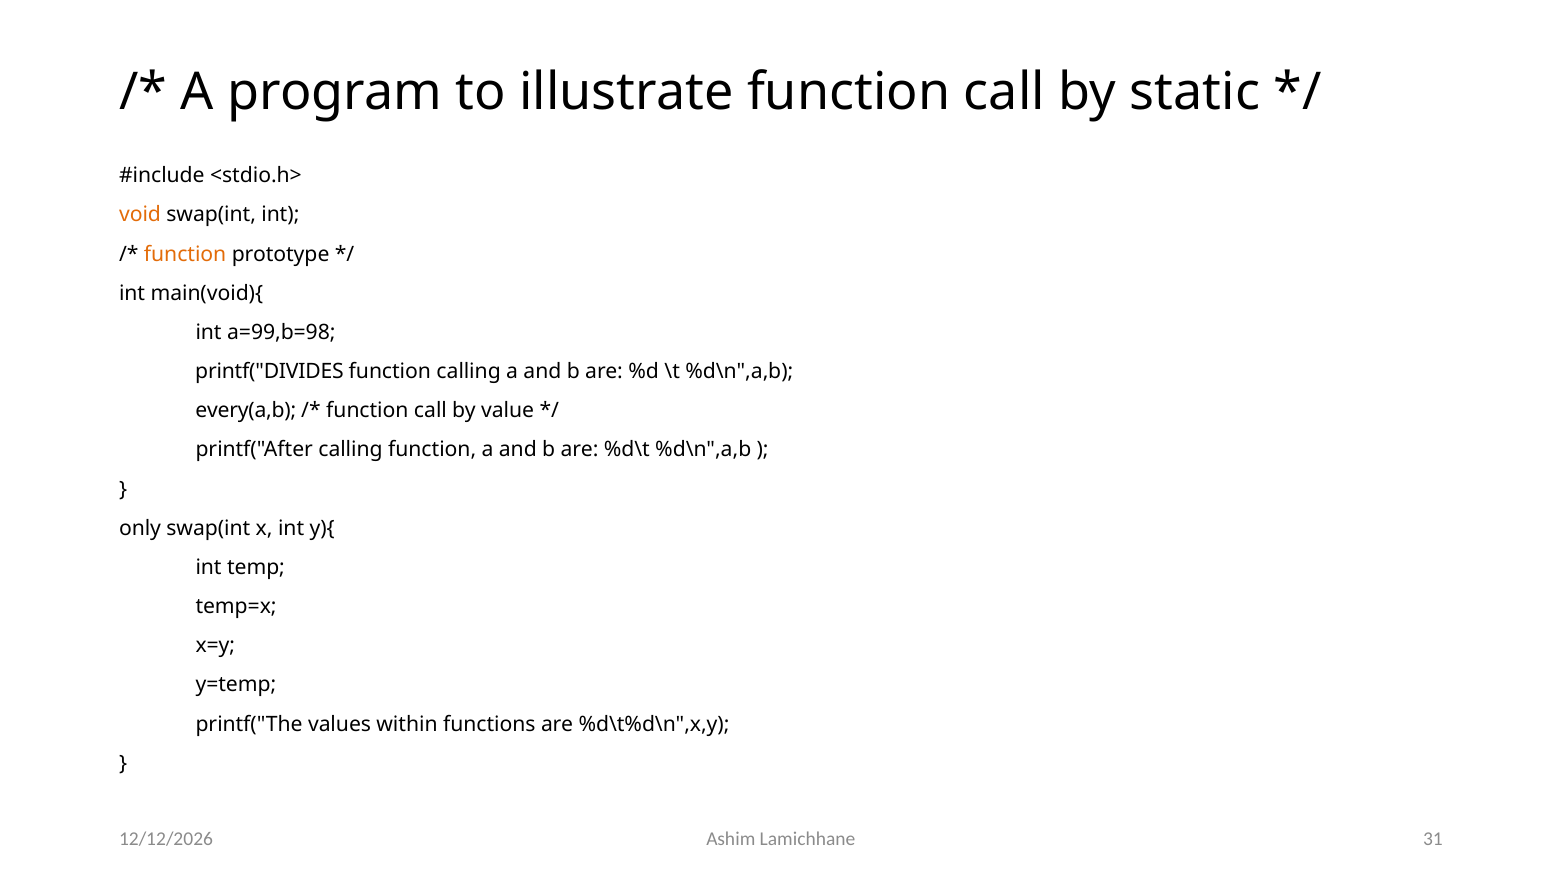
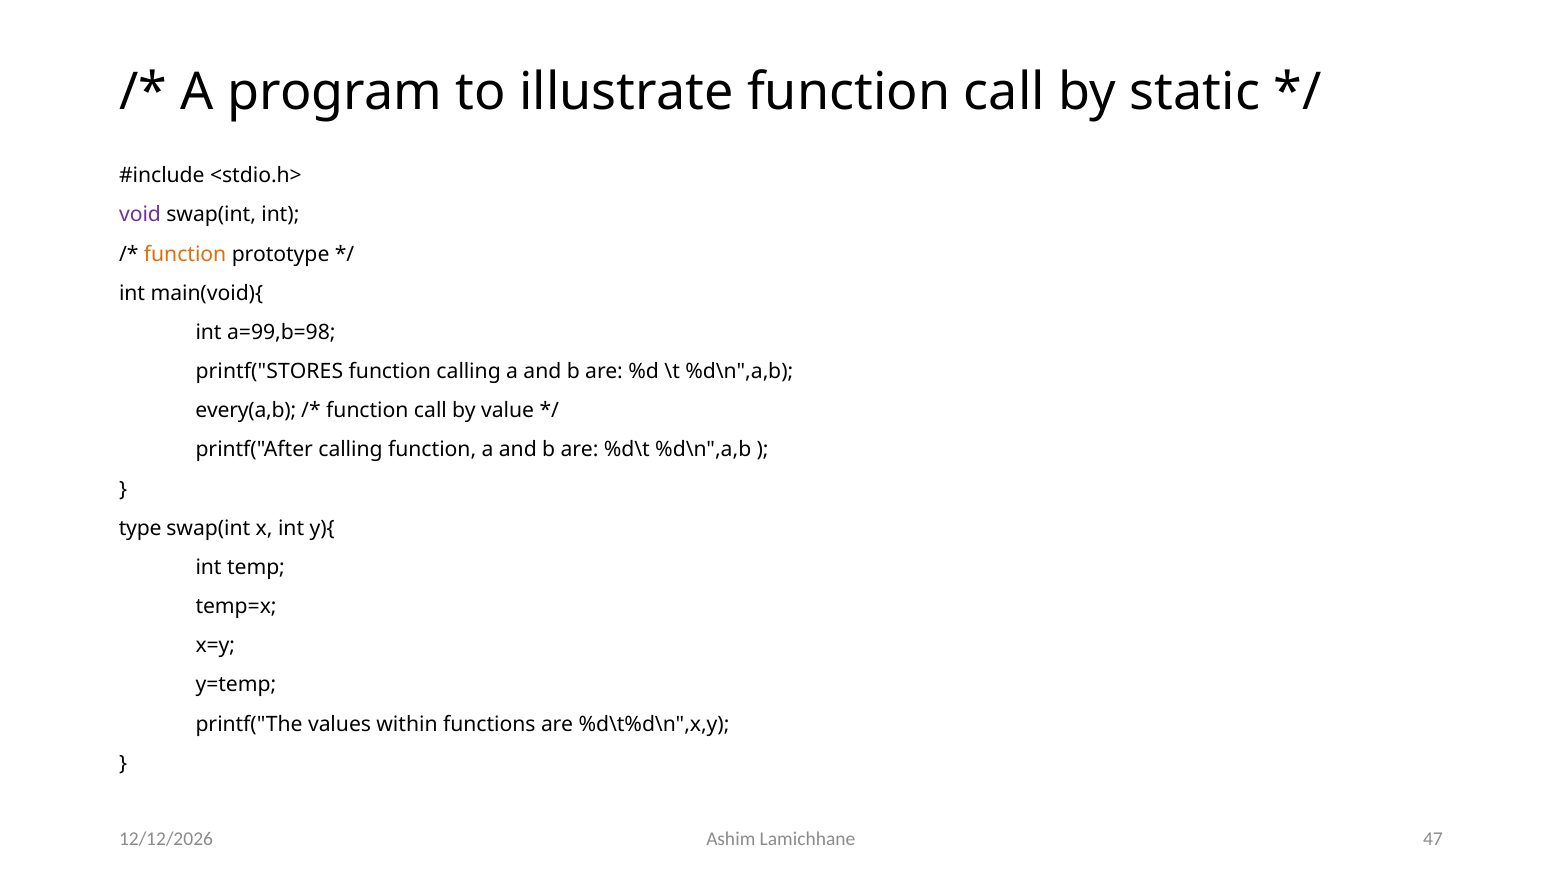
void colour: orange -> purple (140, 215)
printf("DIVIDES: printf("DIVIDES -> printf("STORES (269, 371)
only: only -> type (140, 528)
31: 31 -> 47 (1433, 839)
